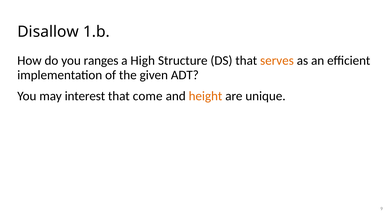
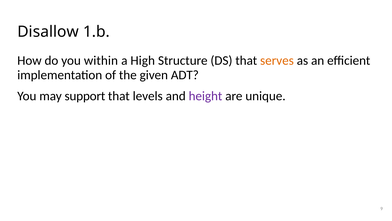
ranges: ranges -> within (101, 61)
interest: interest -> support (85, 96)
come: come -> levels (148, 96)
height colour: orange -> purple (205, 96)
